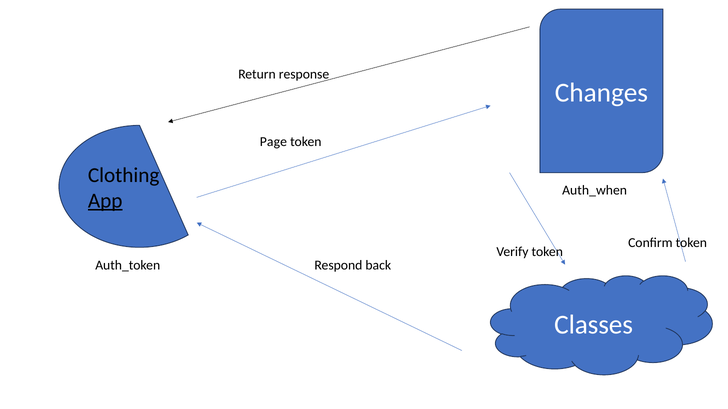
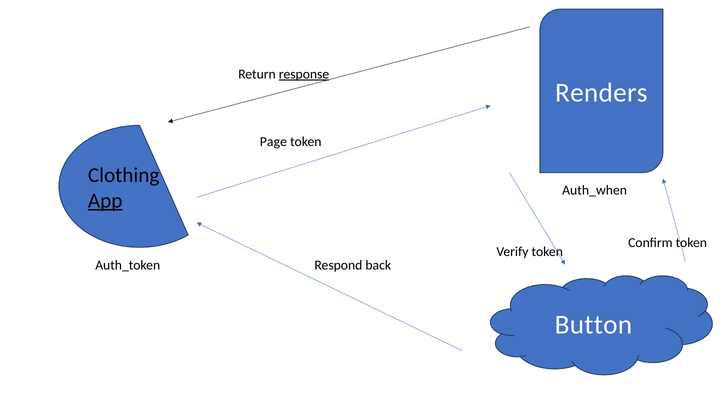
response underline: none -> present (304, 74)
Changes: Changes -> Renders (601, 93)
Classes: Classes -> Button (593, 325)
